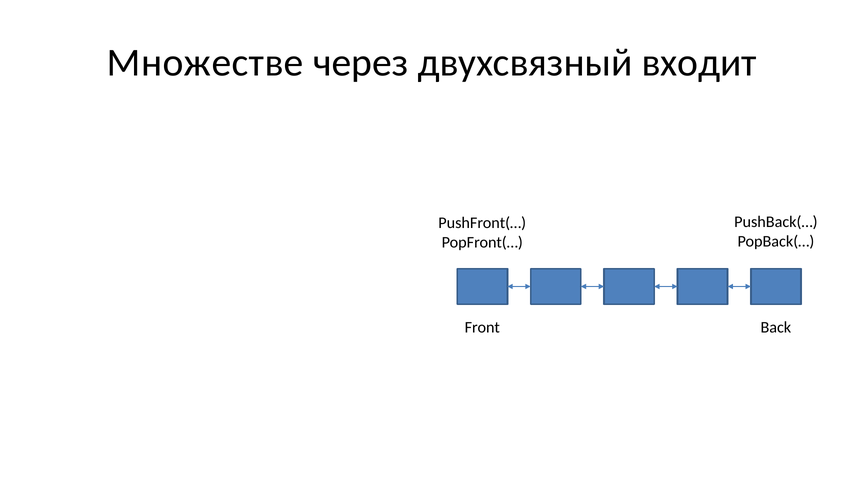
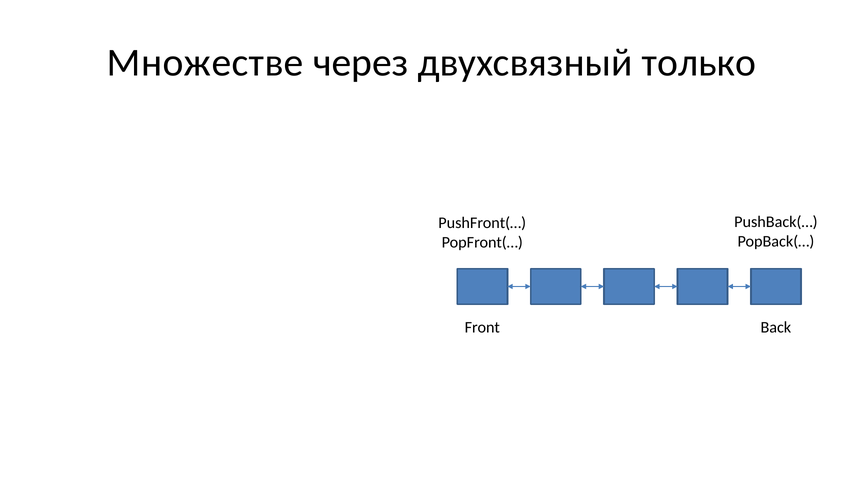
входит: входит -> только (699, 63)
